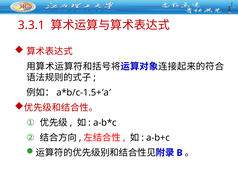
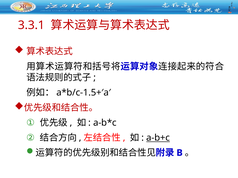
a-b+c underline: none -> present (158, 138)
